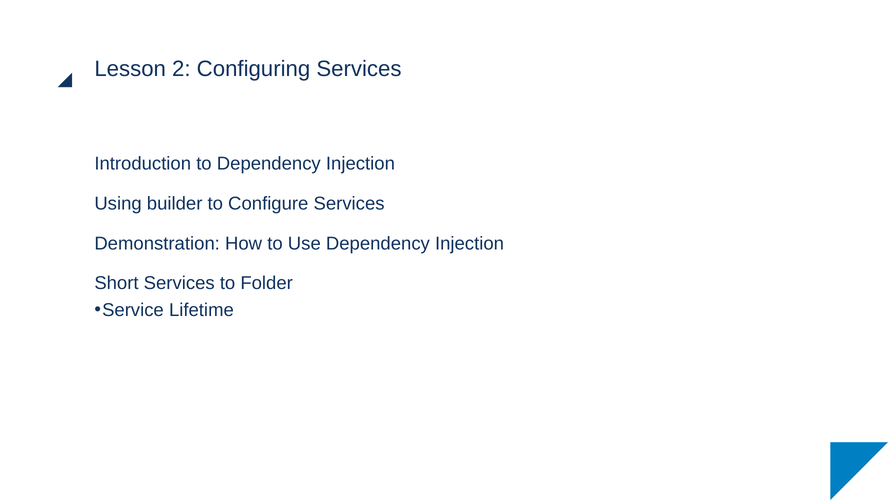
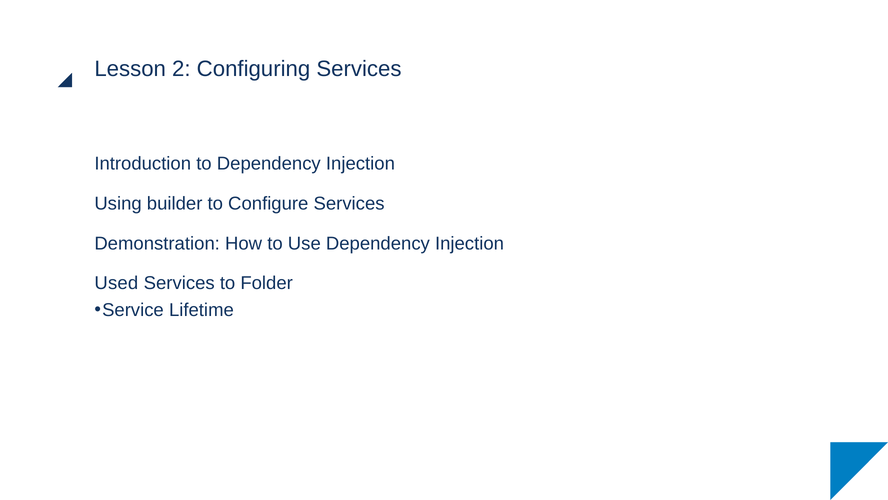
Short: Short -> Used (116, 283)
